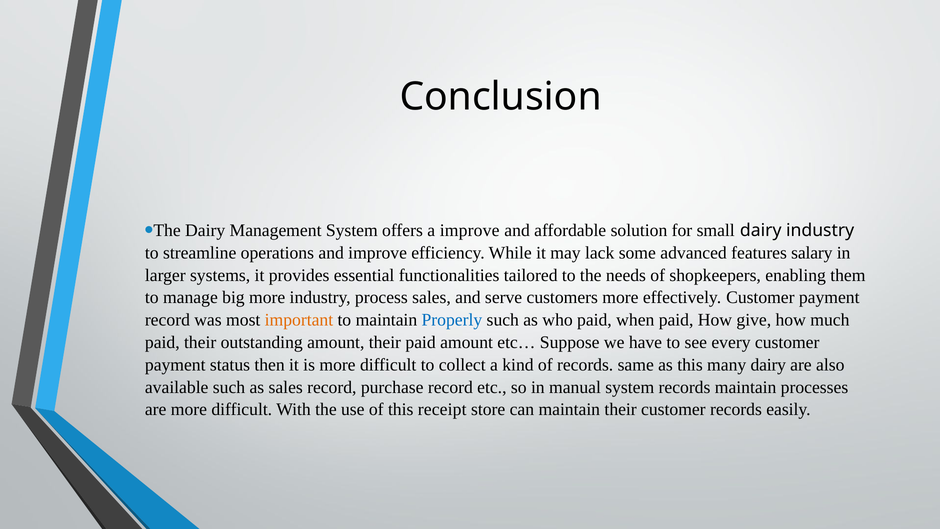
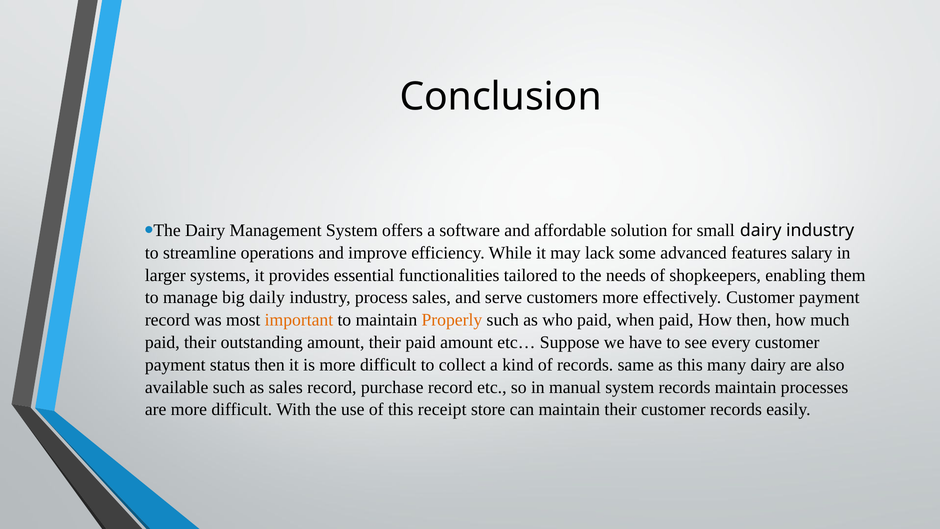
a improve: improve -> software (470, 230)
big more: more -> daily (267, 297)
Properly colour: blue -> orange (452, 320)
How give: give -> then (754, 320)
